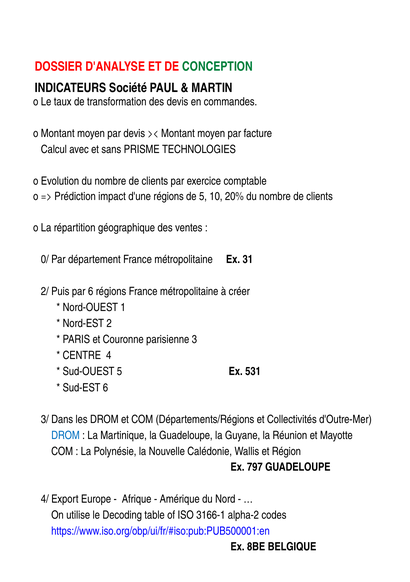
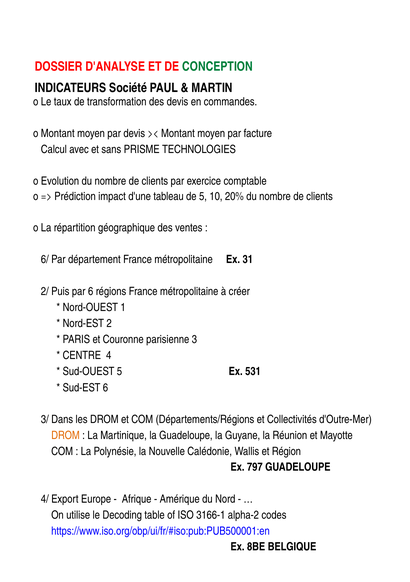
d'une régions: régions -> tableau (169, 196)
0/: 0/ -> 6/ (45, 259)
DROM colour: blue -> orange (66, 435)
